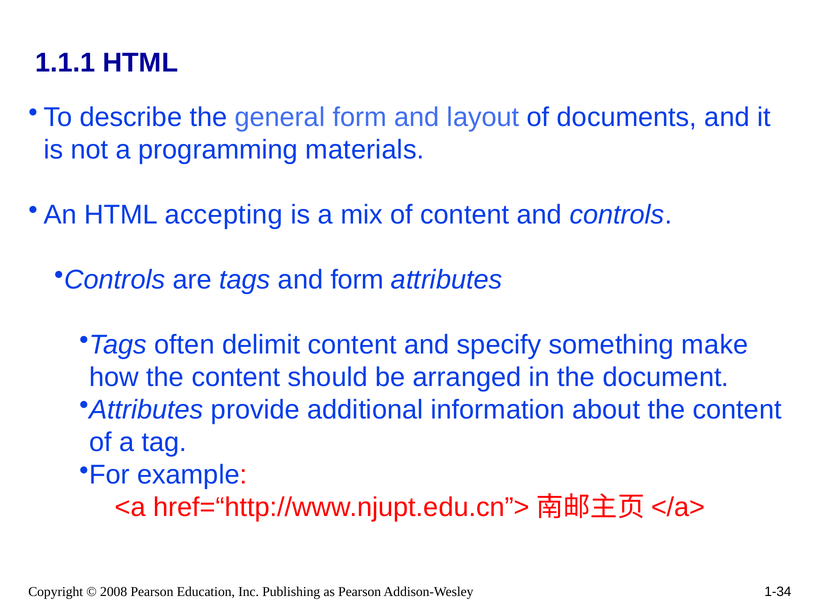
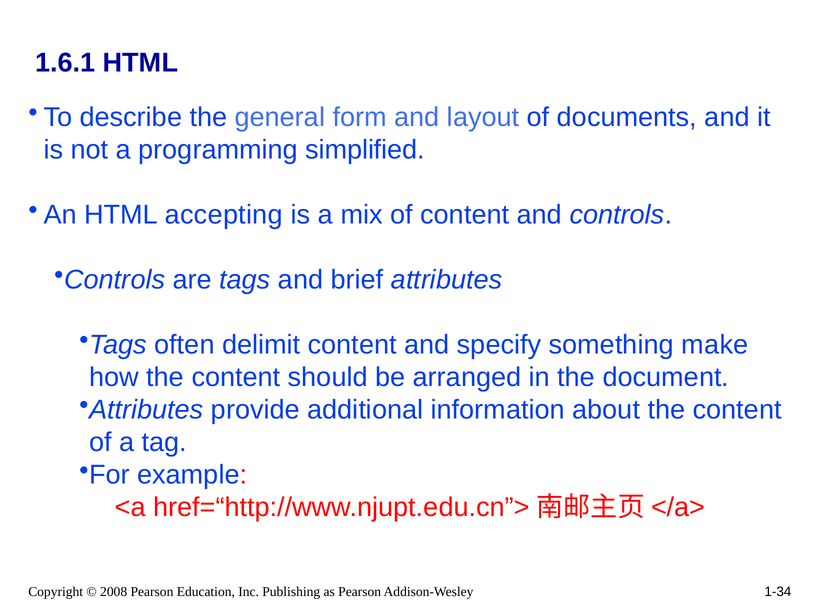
1.1.1: 1.1.1 -> 1.6.1 (65, 63)
materials: materials -> simplified (365, 150)
and form: form -> brief (357, 280)
